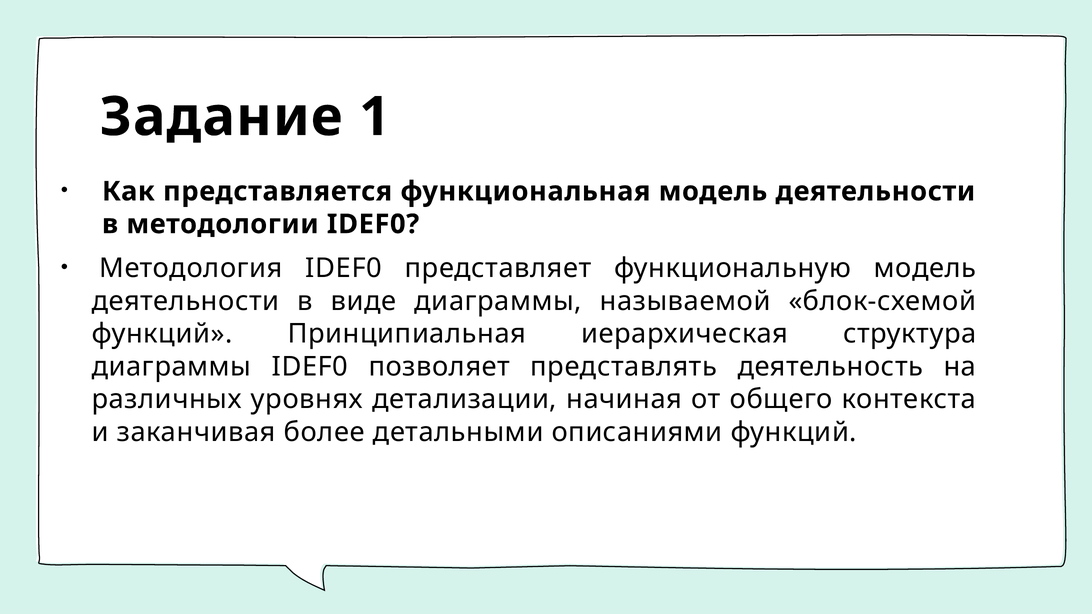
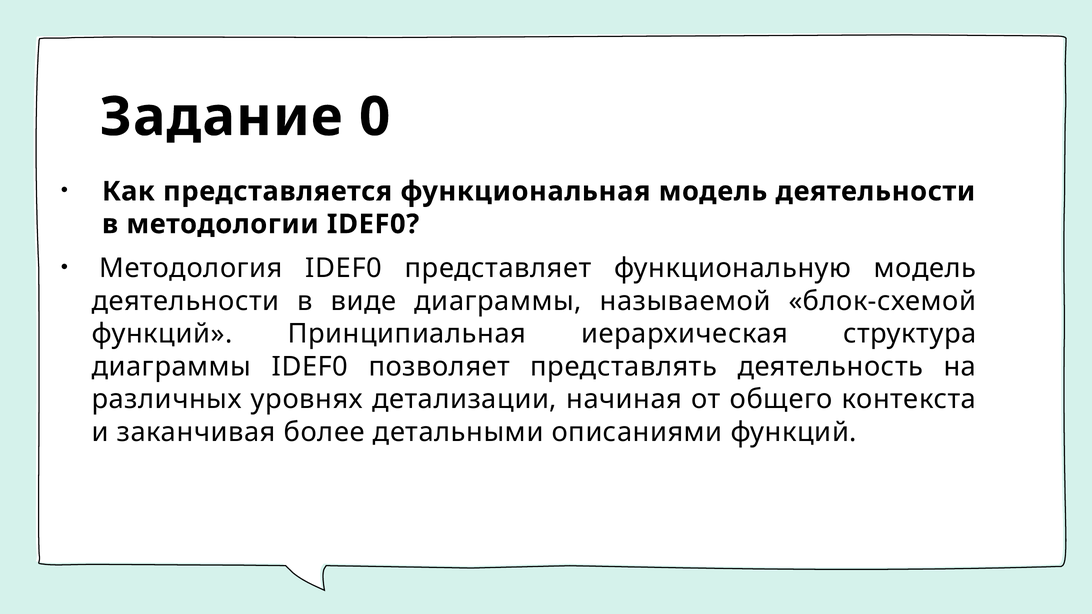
1: 1 -> 0 (375, 117)
